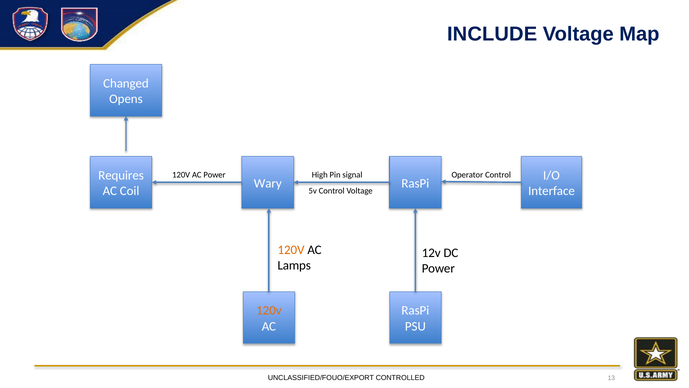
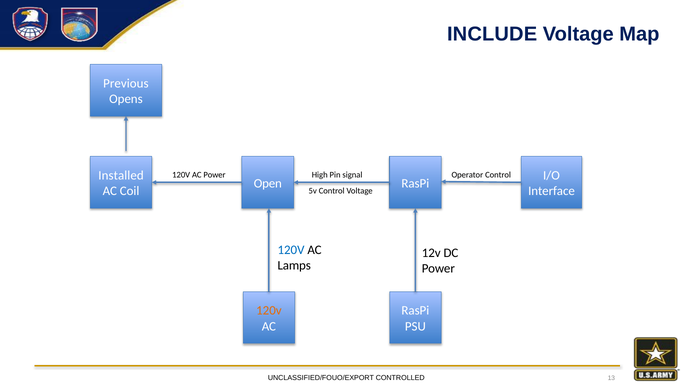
Changed: Changed -> Previous (126, 83)
Requires: Requires -> Installed (121, 175)
Wary: Wary -> Open (268, 183)
120V colour: orange -> blue (291, 250)
